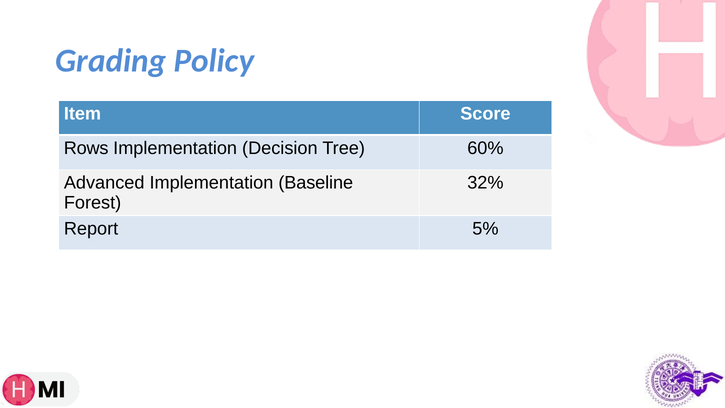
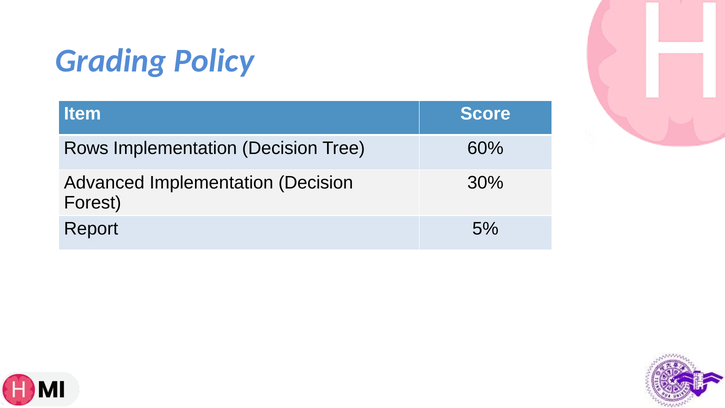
Advanced Implementation Baseline: Baseline -> Decision (316, 183)
32%: 32% -> 30% (485, 183)
